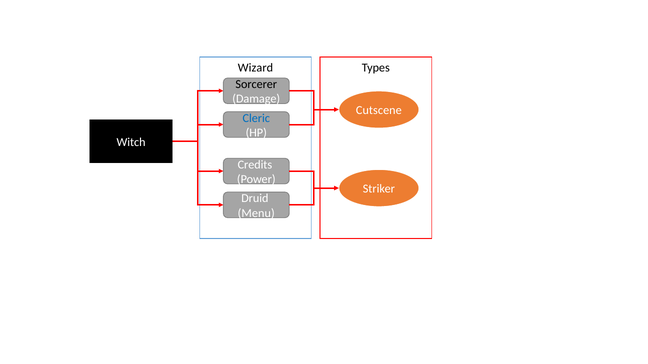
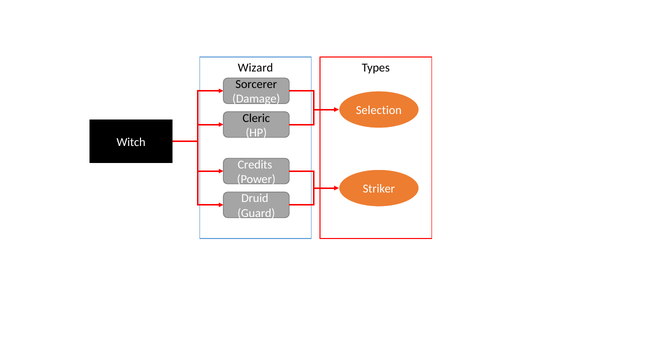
Cutscene: Cutscene -> Selection (379, 111)
Cleric colour: blue -> black (256, 118)
Menu: Menu -> Guard (256, 213)
